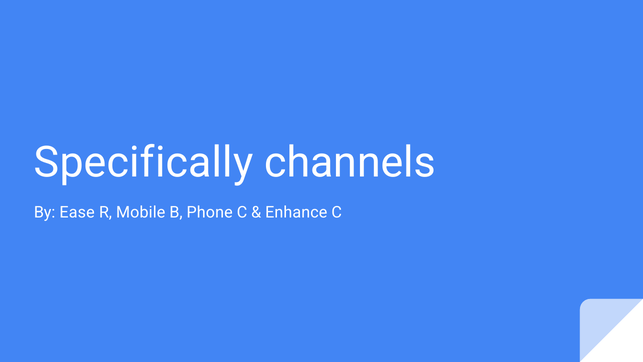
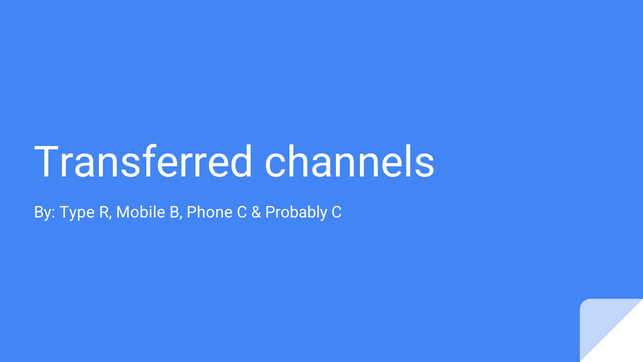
Specifically: Specifically -> Transferred (144, 162)
Ease: Ease -> Type (77, 212)
Enhance: Enhance -> Probably (296, 212)
